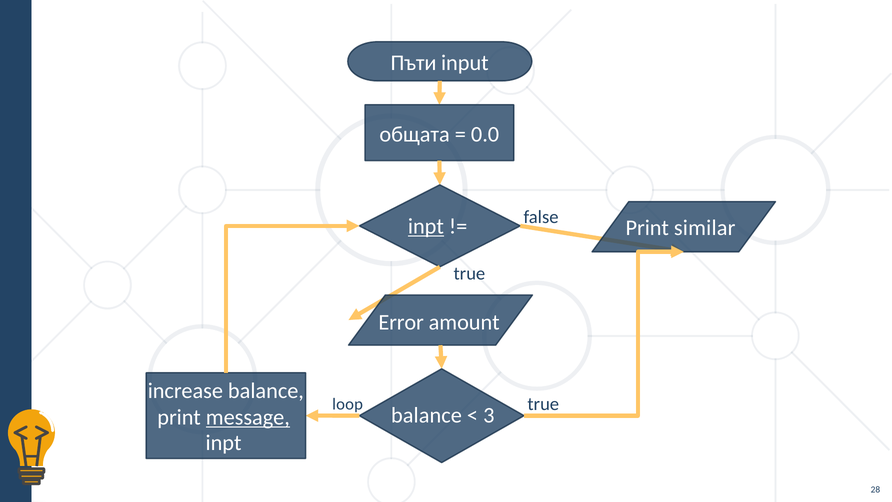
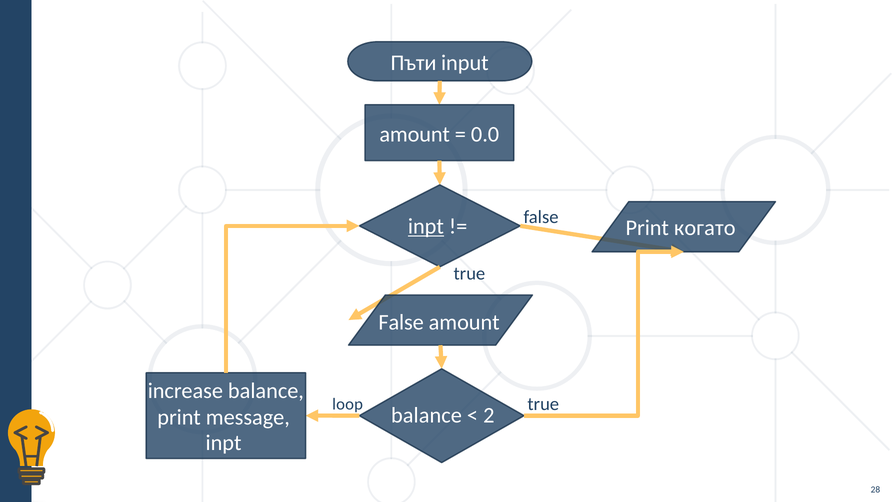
общата: общата -> amount (415, 134)
similar: similar -> когато (705, 228)
Error: Error -> False (401, 322)
3: 3 -> 2 (489, 415)
message underline: present -> none (248, 417)
